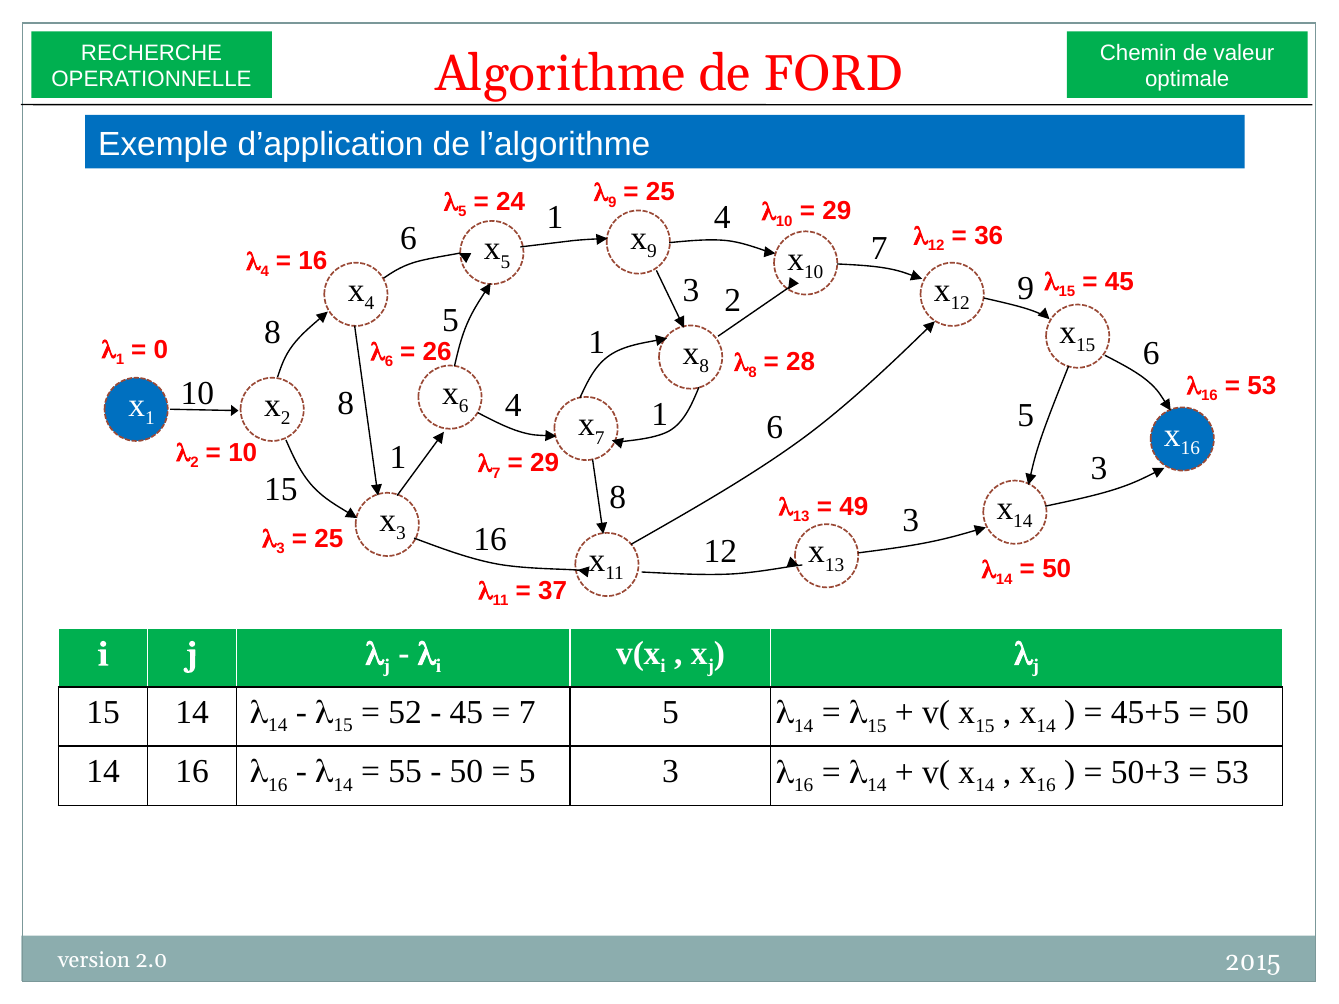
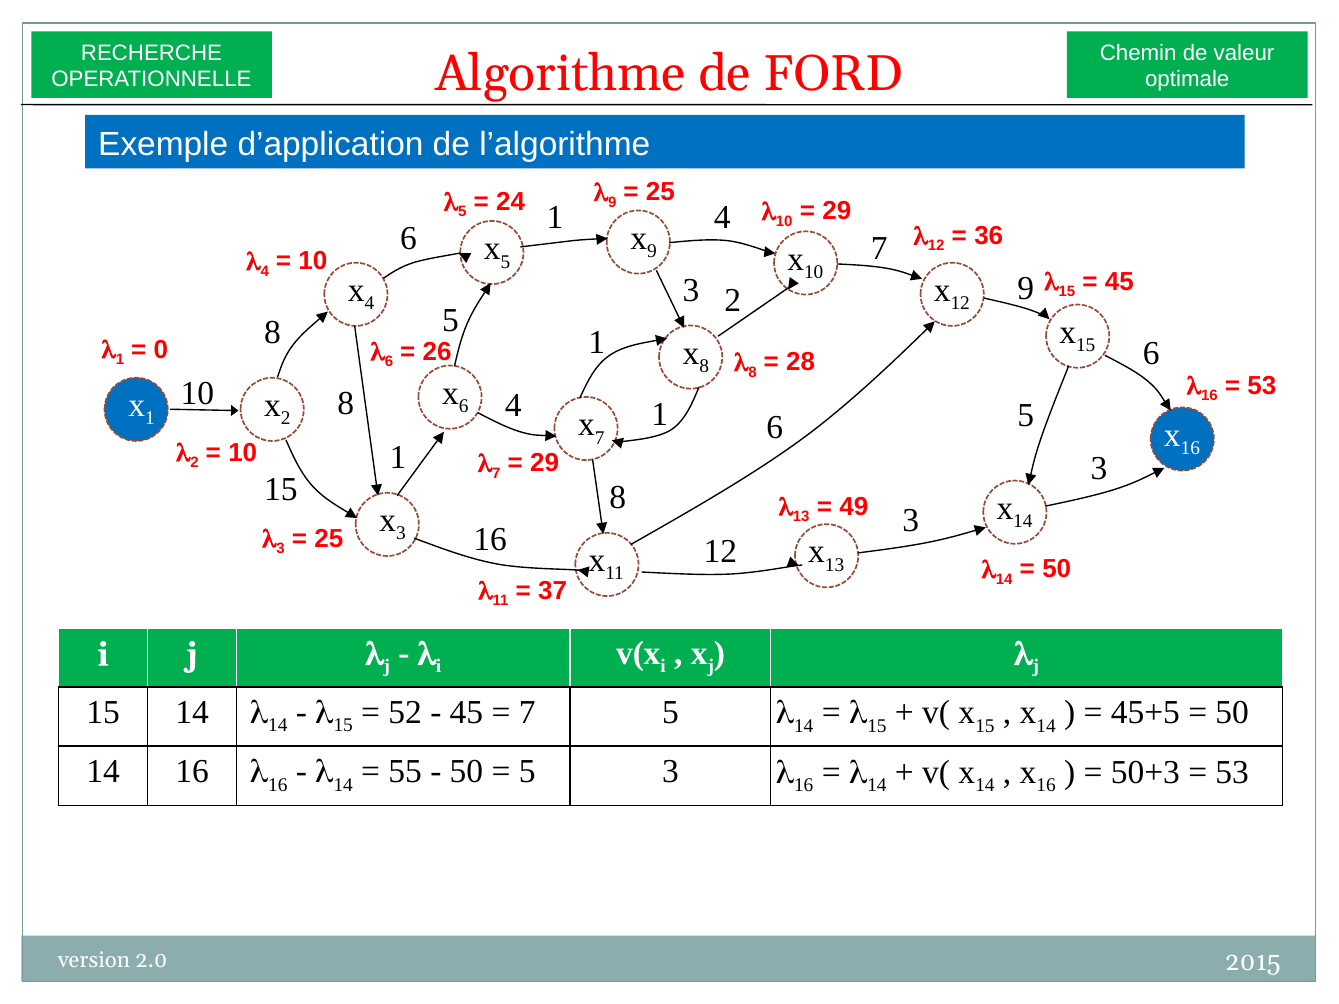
16: 16 -> 10 (313, 261)
